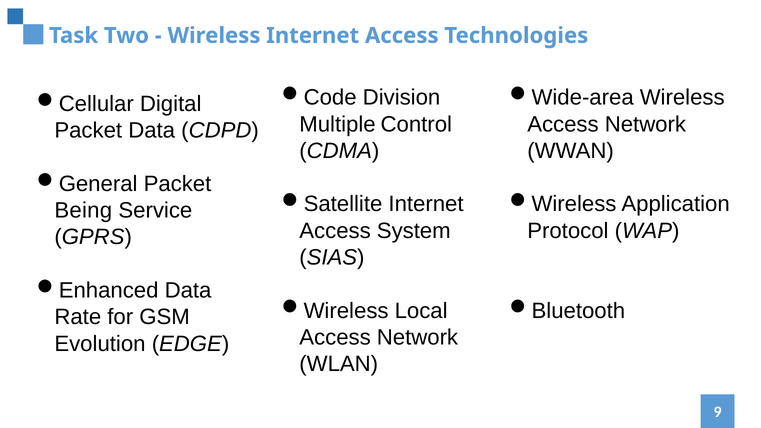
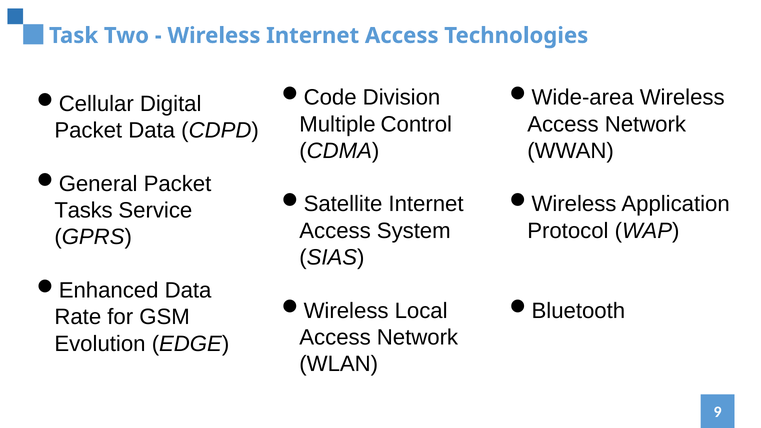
Being: Being -> Tasks (84, 211)
